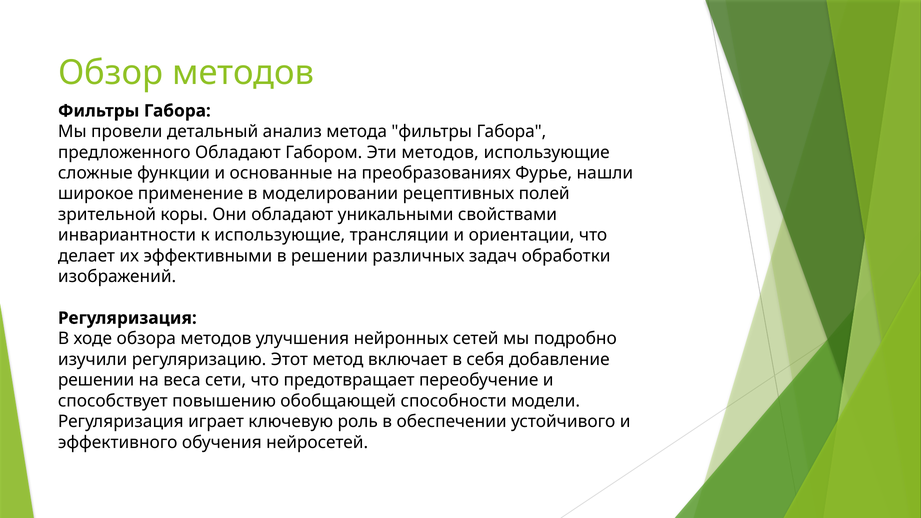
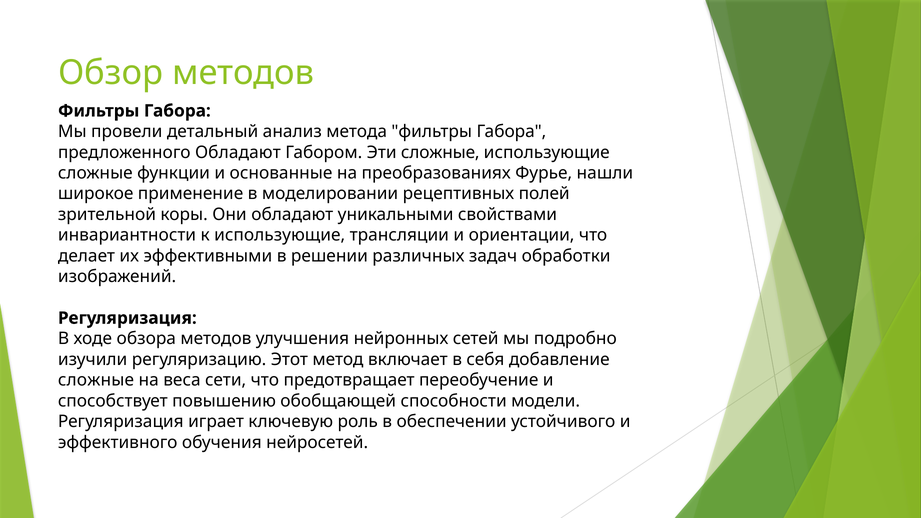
Эти методов: методов -> сложные (440, 152)
решении: решении -> сложные (96, 380)
